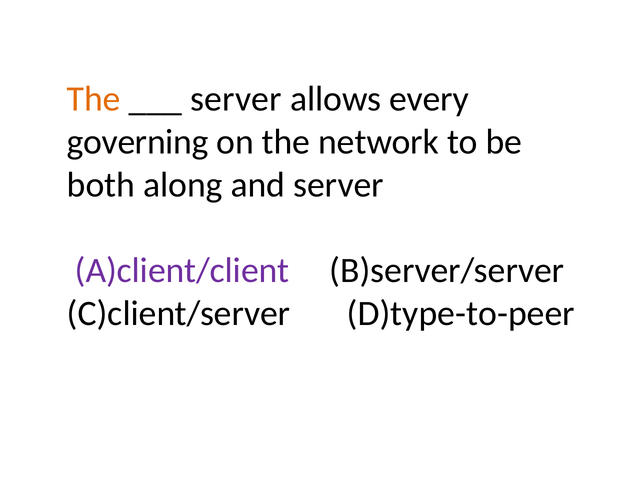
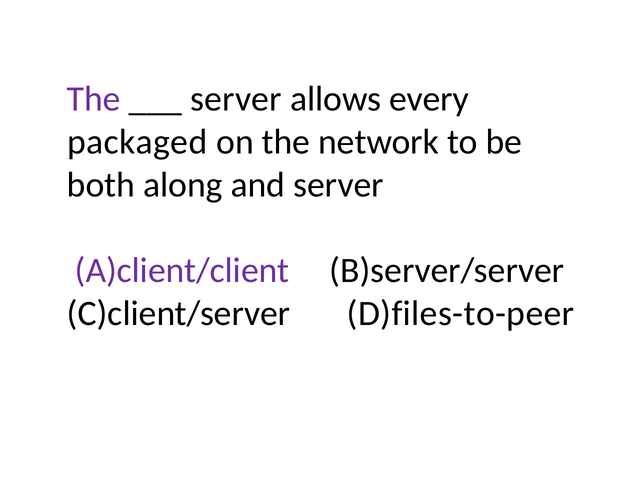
The colour: orange -> purple (94, 99)
governing: governing -> packaged (137, 142)
D)type-to-peer: D)type-to-peer -> D)files-to-peer (461, 314)
